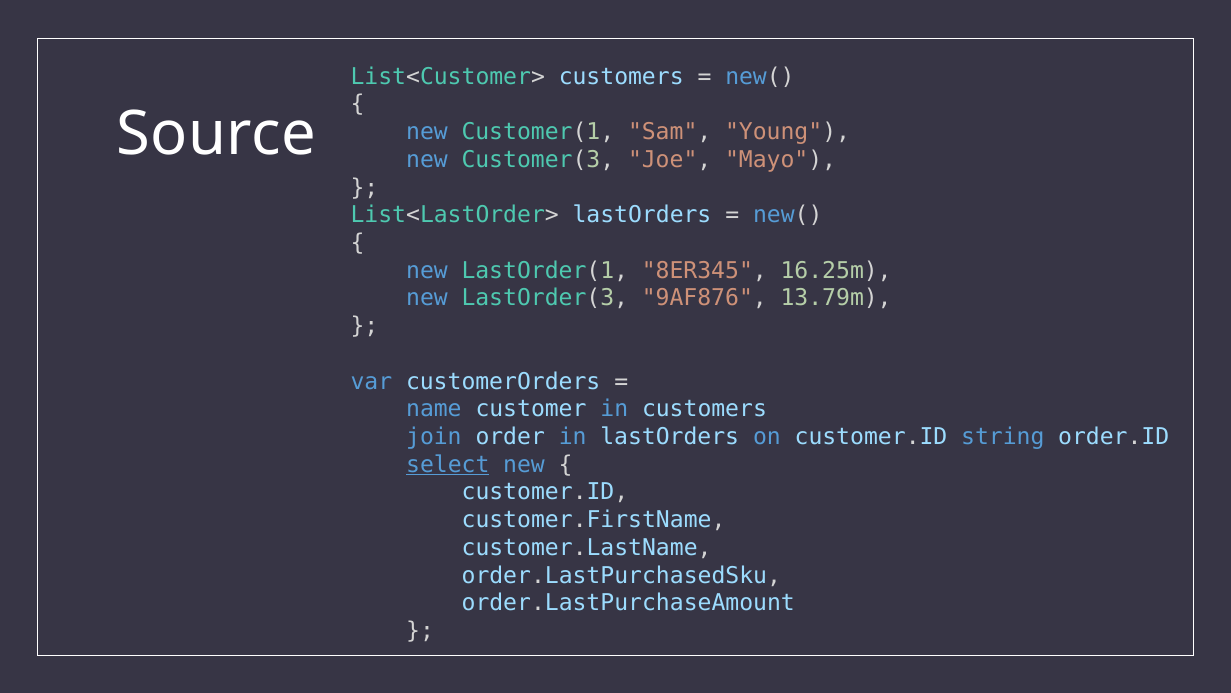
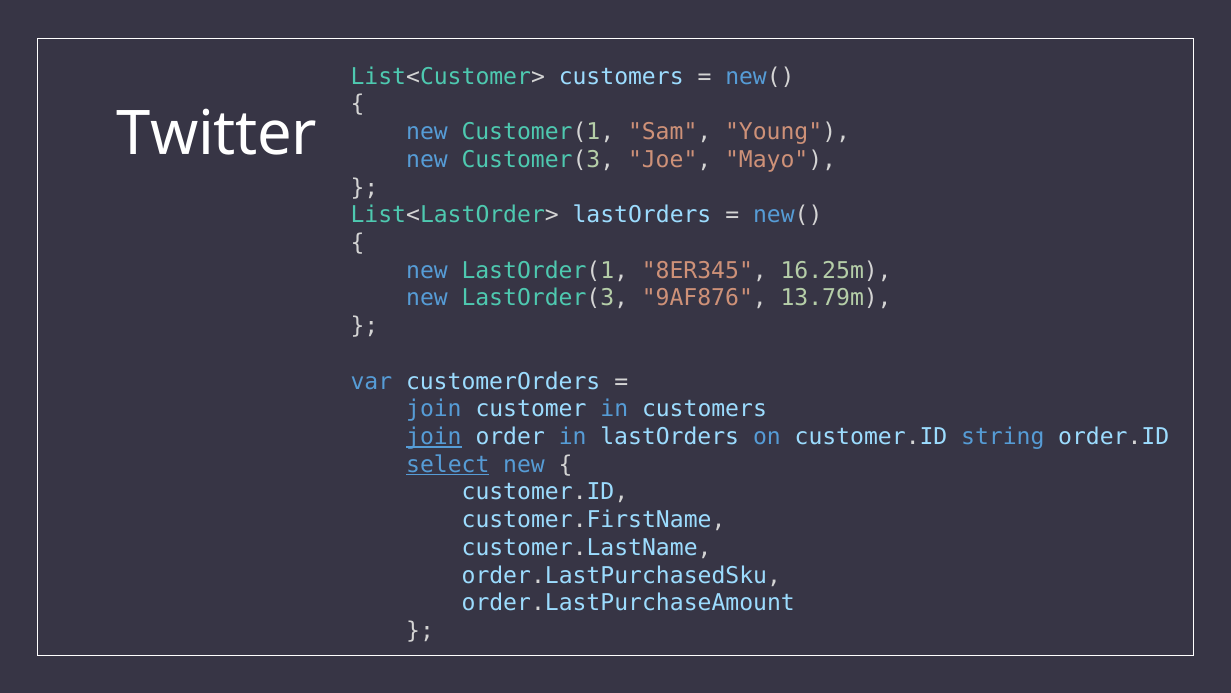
Source: Source -> Twitter (217, 134)
name: name -> join (434, 409)
join underline: none -> present (434, 437)
